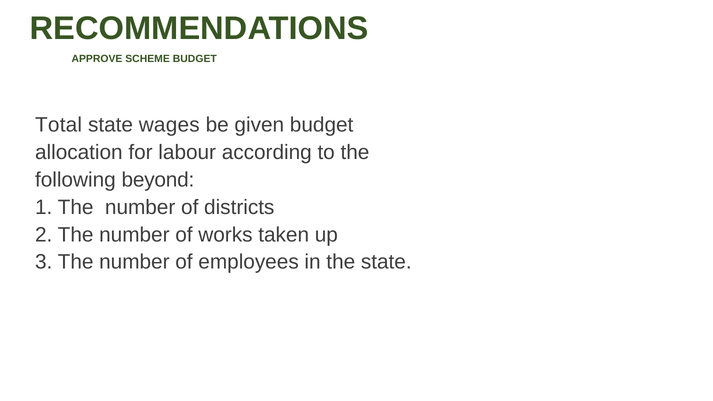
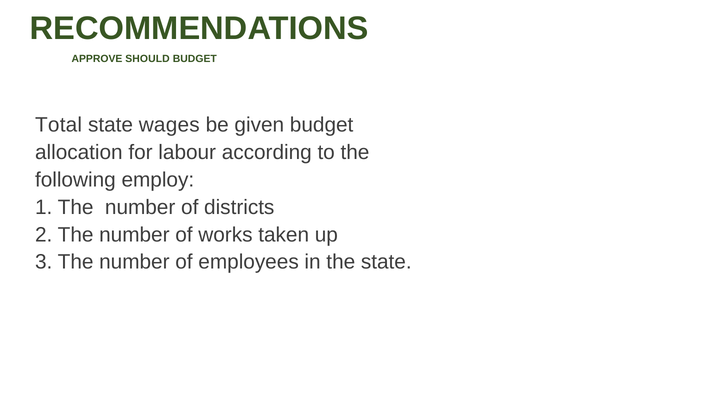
SCHEME: SCHEME -> SHOULD (148, 59)
beyond: beyond -> employ (158, 180)
